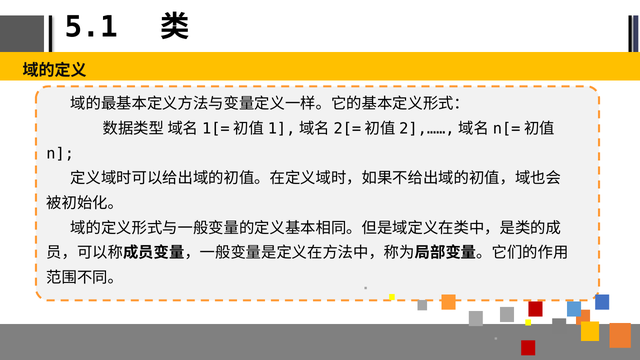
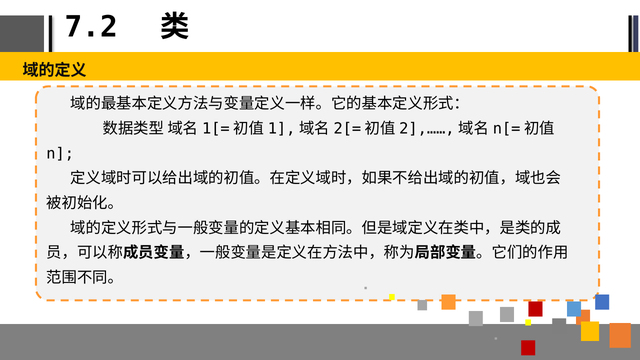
5.1: 5.1 -> 7.2 (91, 27)
